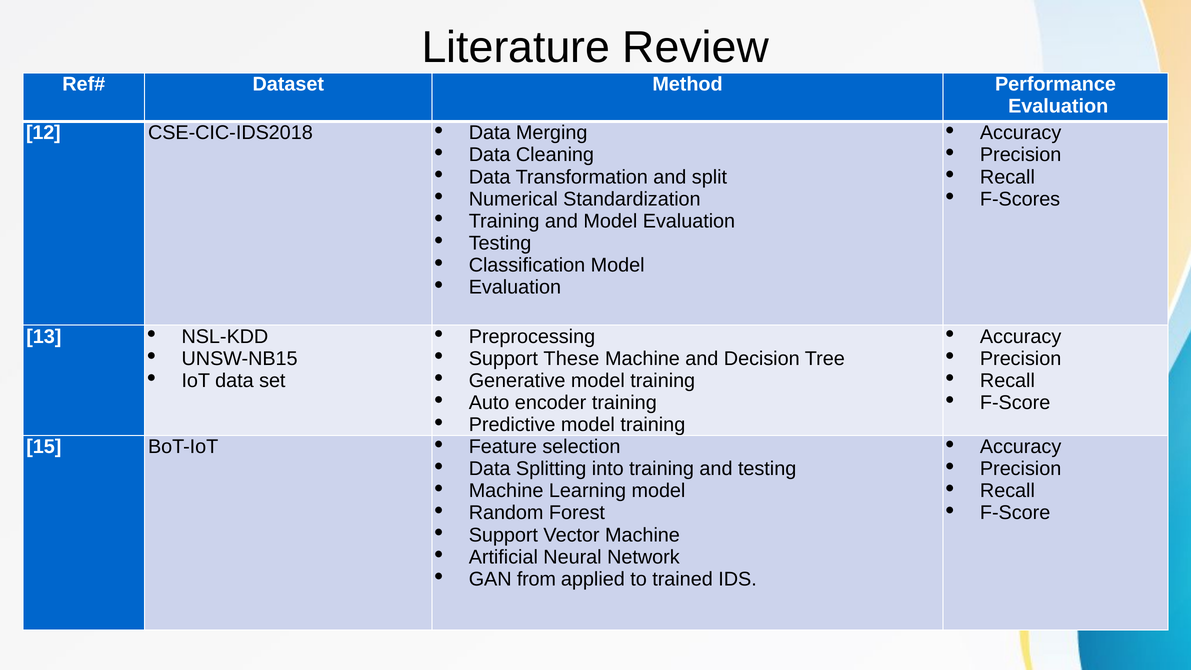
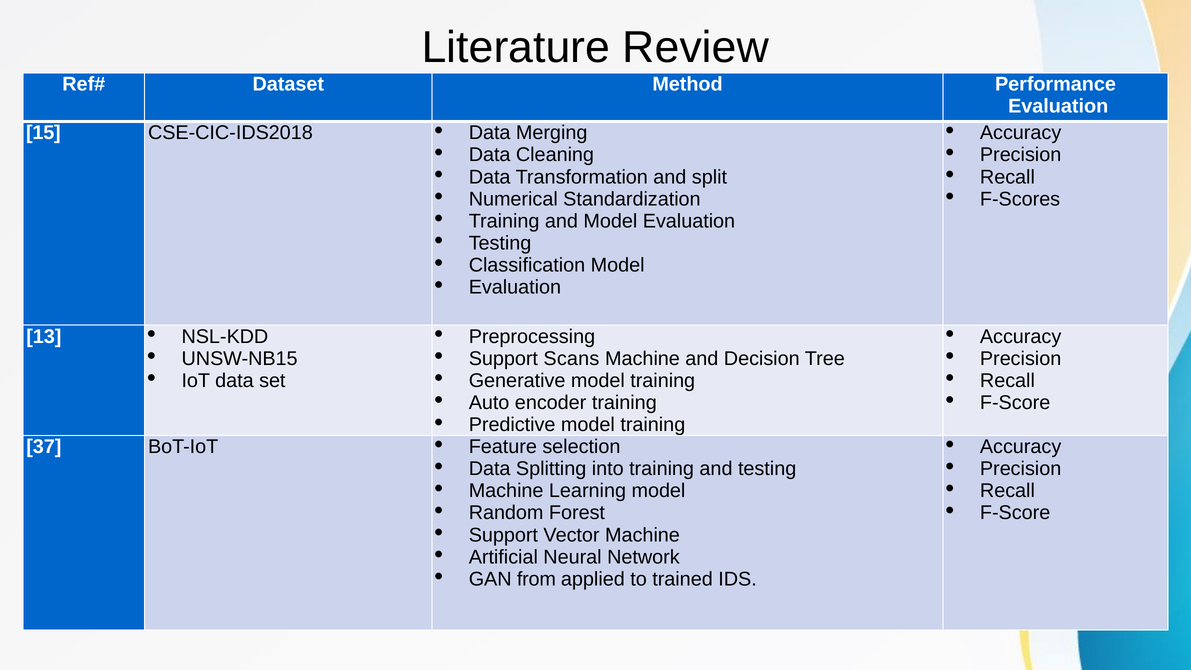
12: 12 -> 15 (43, 133)
These: These -> Scans (571, 358)
15: 15 -> 37 (44, 447)
